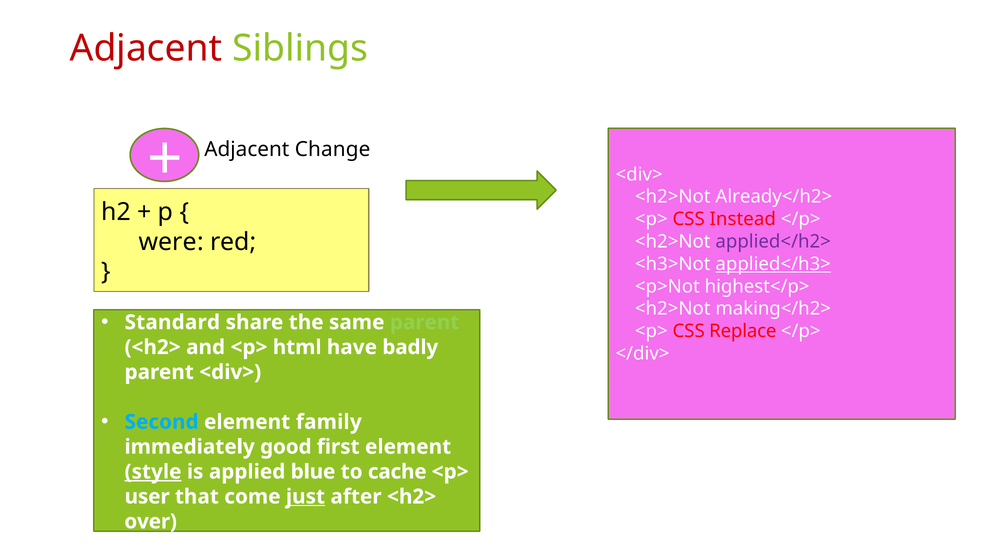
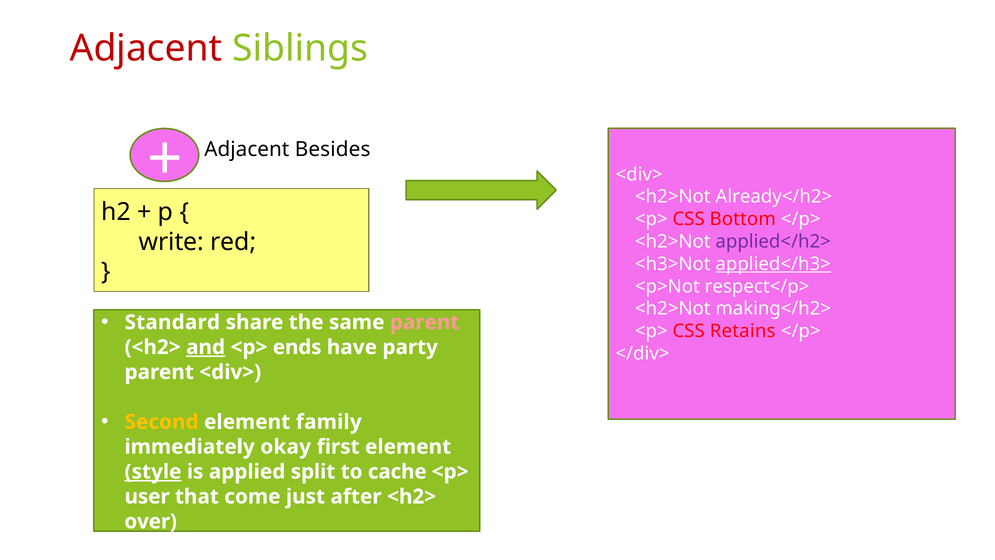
Change: Change -> Besides (333, 150)
Instead: Instead -> Bottom (743, 219)
were: were -> write (171, 242)
highest</p>: highest</p> -> respect</p> (757, 286)
parent colour: light green -> pink (425, 322)
Replace: Replace -> Retains (743, 331)
and underline: none -> present (206, 347)
html: html -> ends (297, 347)
badly: badly -> party (410, 347)
Second colour: light blue -> yellow (162, 422)
good: good -> okay (286, 447)
blue: blue -> split (313, 471)
just underline: present -> none (305, 496)
